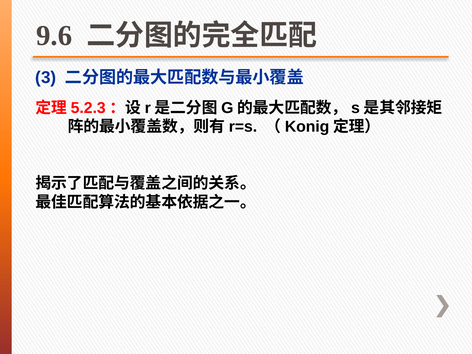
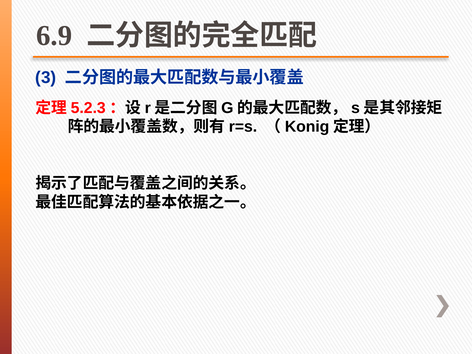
9.6: 9.6 -> 6.9 (54, 36)
